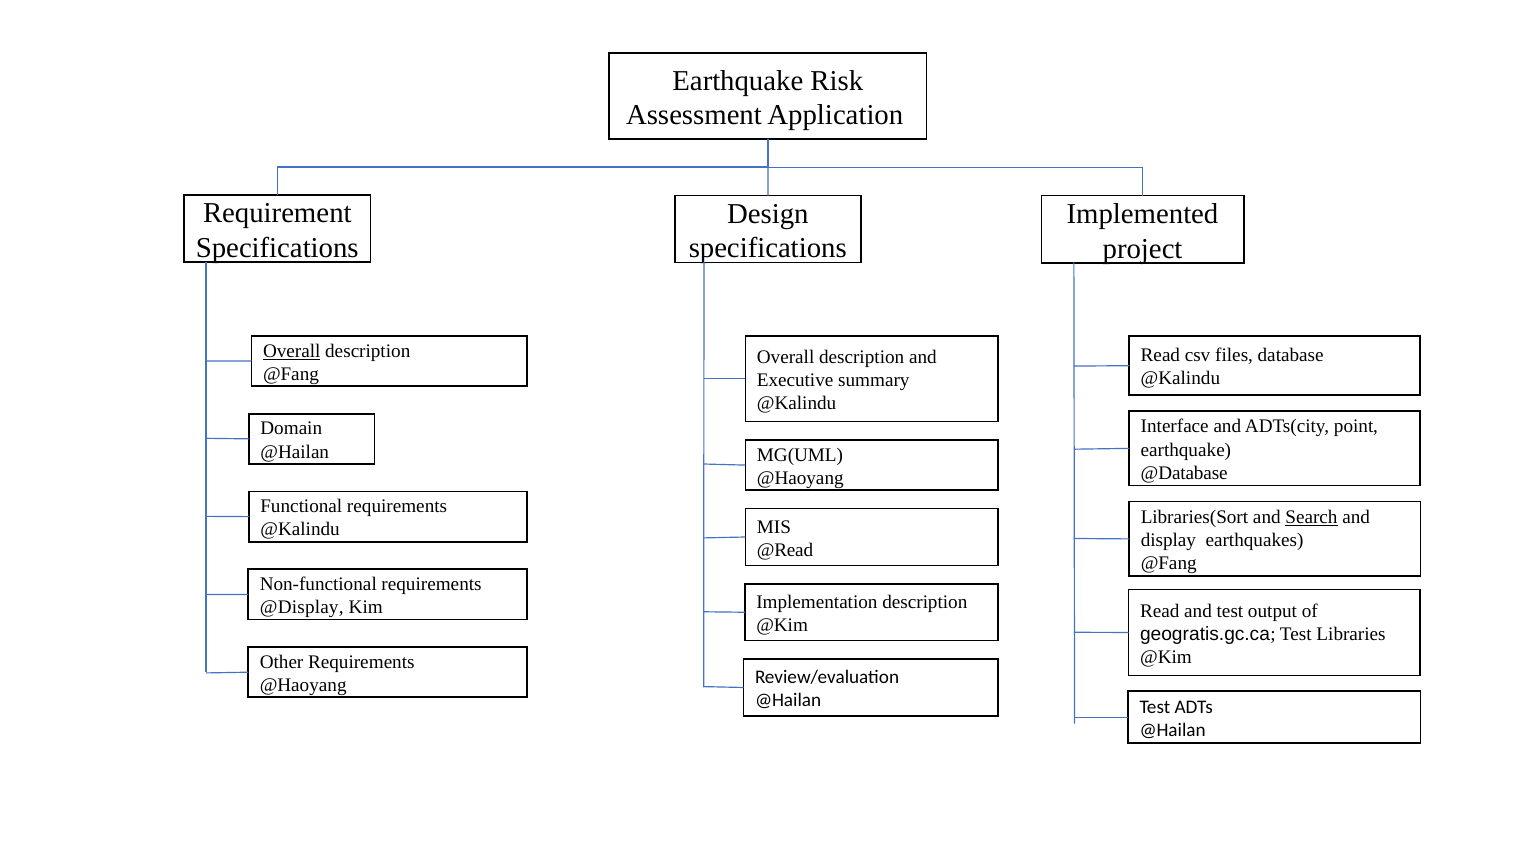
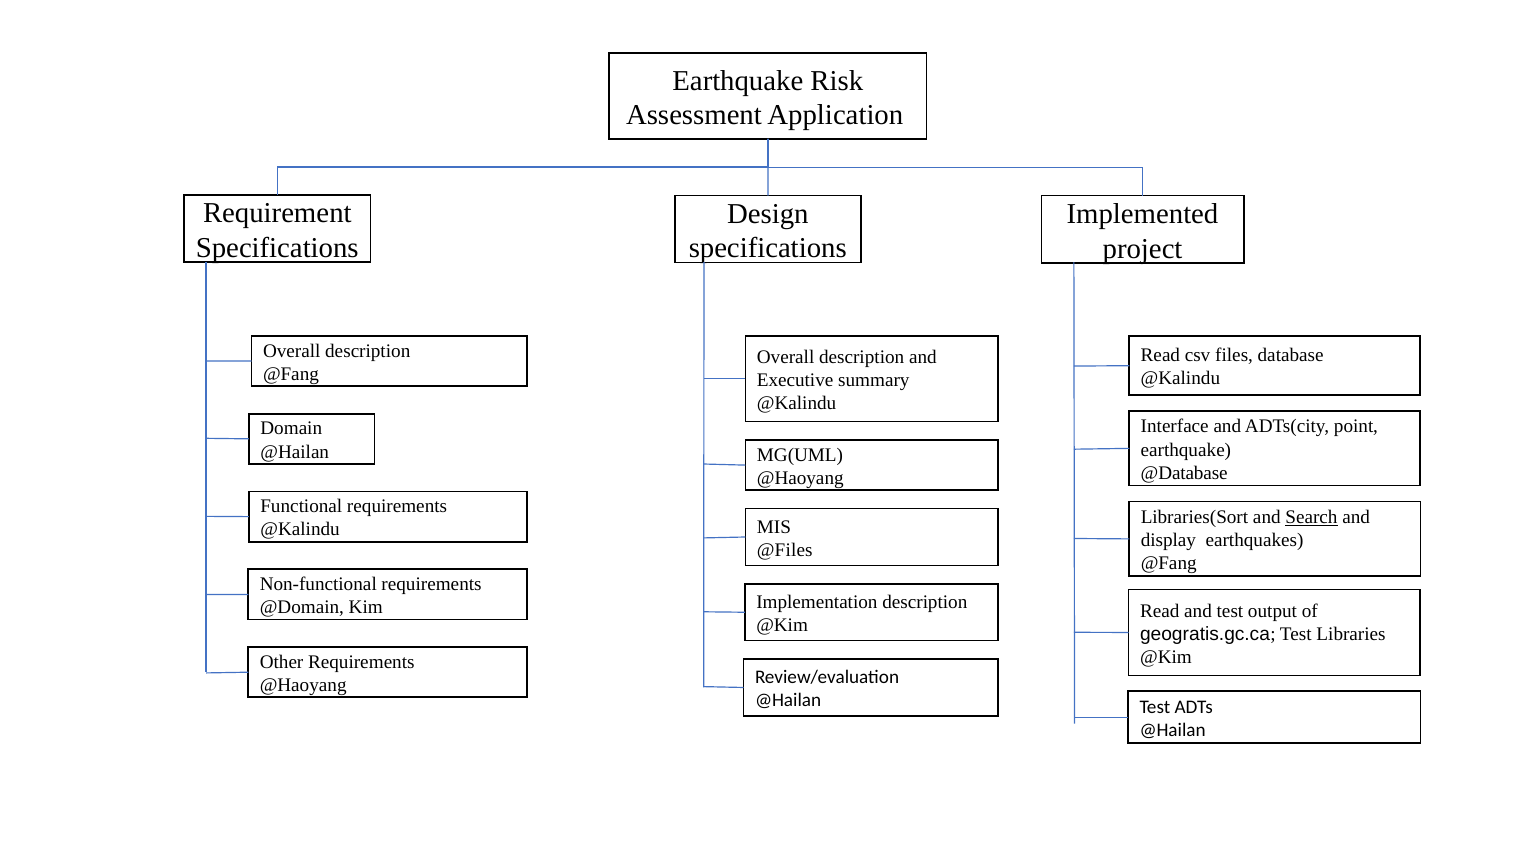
Overall underline: present -> none (292, 351)
@Read: @Read -> @Files (785, 550)
@Display: @Display -> @Domain (302, 607)
